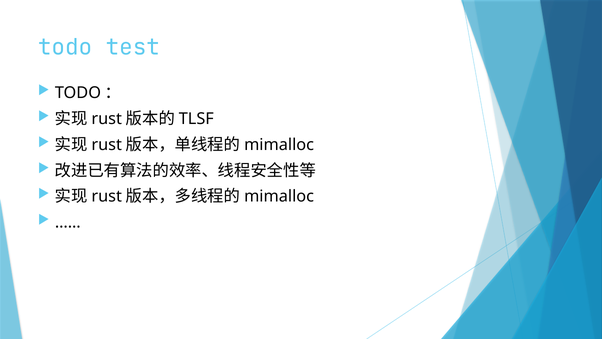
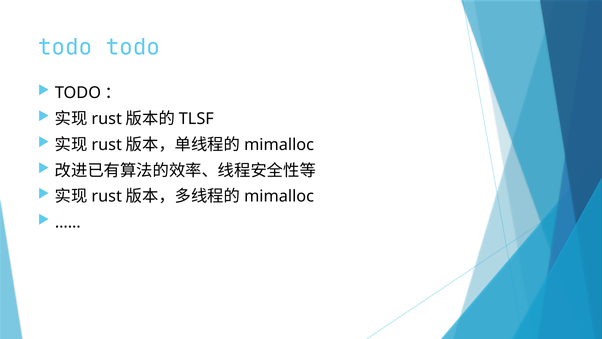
todo test: test -> todo (133, 47)
